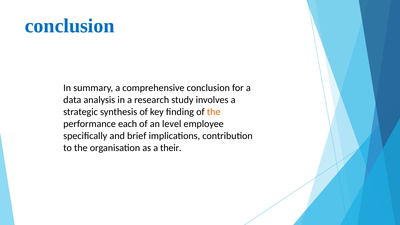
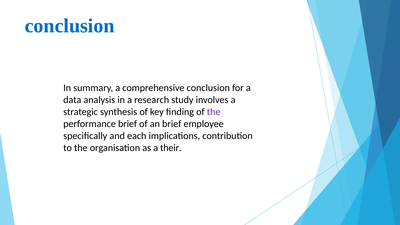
the colour: orange -> purple (214, 112)
performance each: each -> brief (128, 124)
an level: level -> brief (172, 124)
brief: brief -> each (137, 136)
